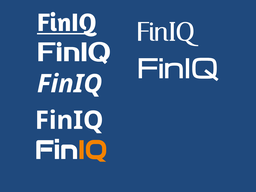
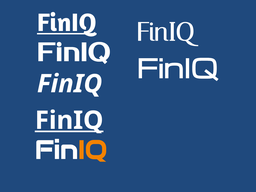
FinIQ underline: none -> present (69, 120)
